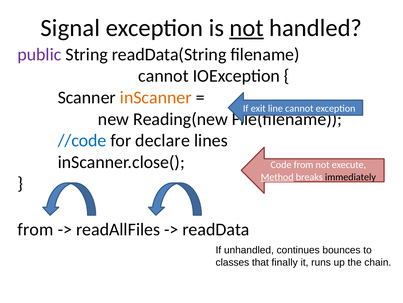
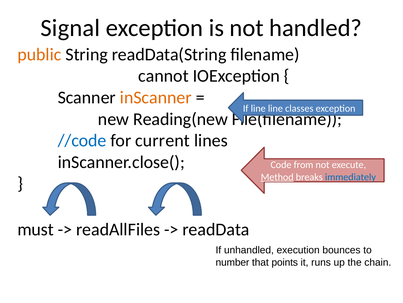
not underline: present -> none (247, 28)
public colour: purple -> orange (39, 54)
If exit: exit -> line (258, 108)
line cannot: cannot -> classes (299, 108)
declare: declare -> current (163, 140)
immediately colour: black -> blue (350, 177)
from: from -> must (36, 229)
continues: continues -> execution (298, 250)
classes: classes -> number (232, 262)
finally: finally -> points (285, 262)
